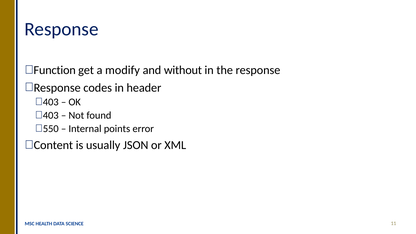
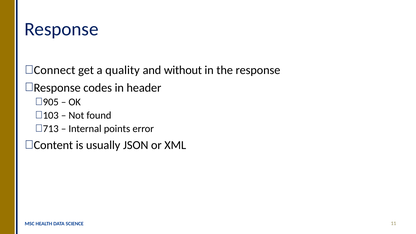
Function: Function -> Connect (55, 70)
modify: modify -> quality (122, 70)
403: 403 -> 905 (51, 102)
403: 403 -> 103 (51, 115)
550: 550 -> 713 (51, 129)
